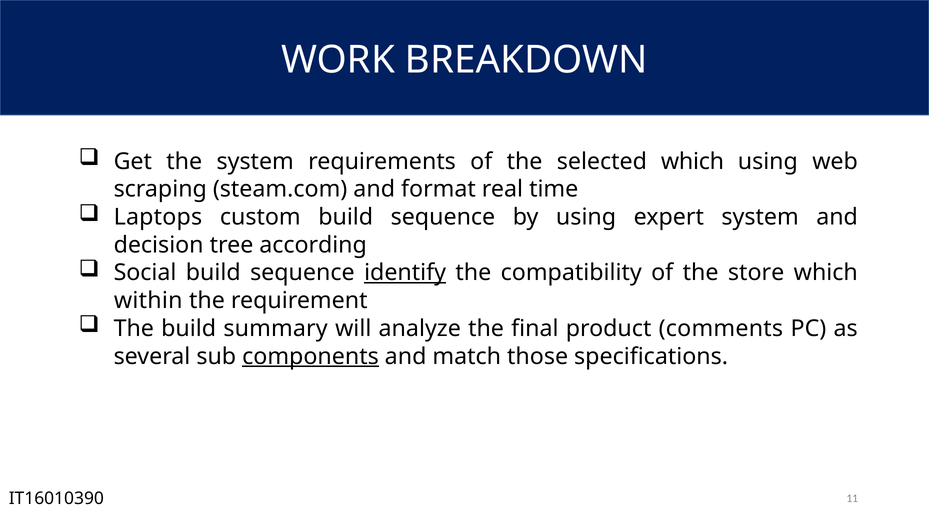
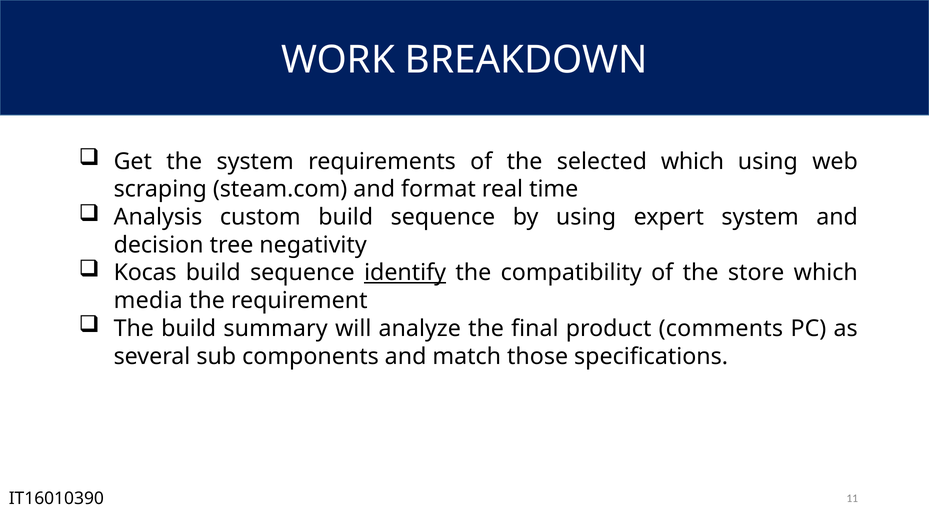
Laptops: Laptops -> Analysis (158, 217)
according: according -> negativity (313, 245)
Social: Social -> Kocas (145, 273)
within: within -> media (148, 301)
components underline: present -> none (310, 357)
